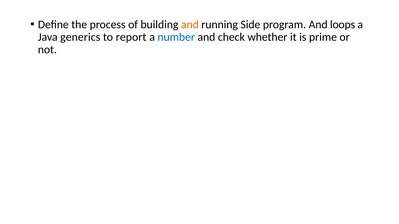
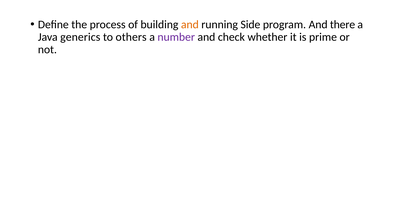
loops: loops -> there (343, 25)
report: report -> others (131, 37)
number colour: blue -> purple (176, 37)
